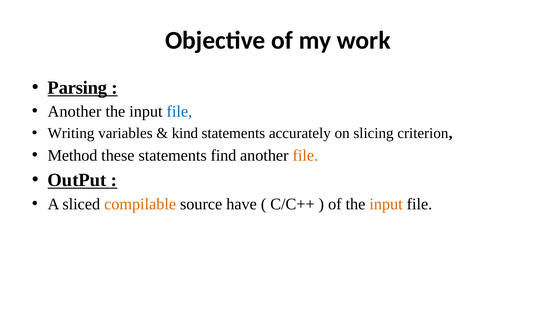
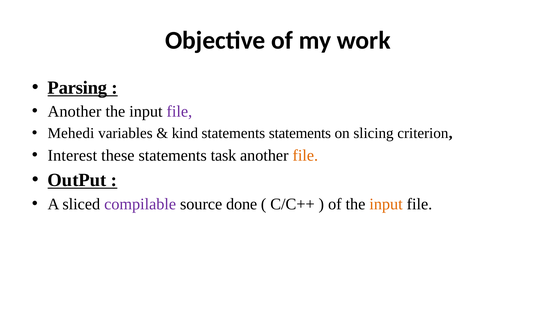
file colour: blue -> purple (179, 111)
Writing: Writing -> Mehedi (71, 133)
statements accurately: accurately -> statements (300, 133)
Method: Method -> Interest (72, 155)
find: find -> task (223, 155)
compilable colour: orange -> purple (140, 204)
have: have -> done (242, 204)
